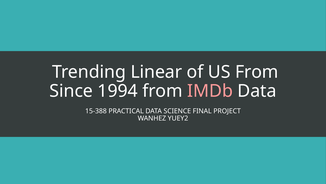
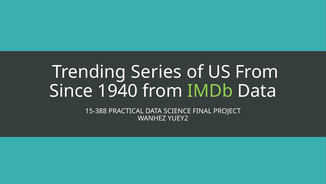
Linear: Linear -> Series (156, 72)
1994: 1994 -> 1940 (118, 91)
IMDb colour: pink -> light green (210, 91)
